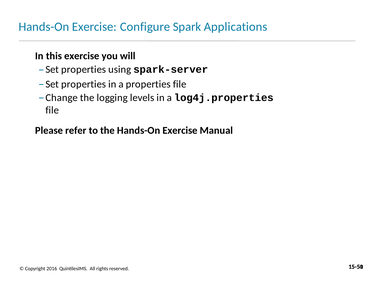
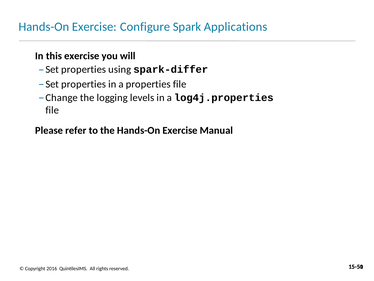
spark-server: spark-server -> spark-differ (171, 69)
